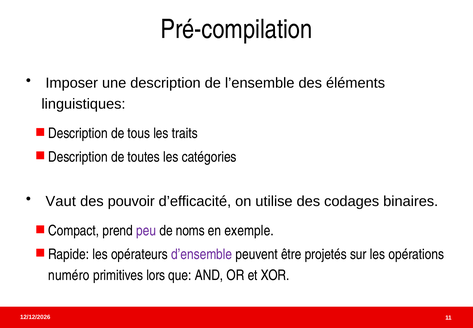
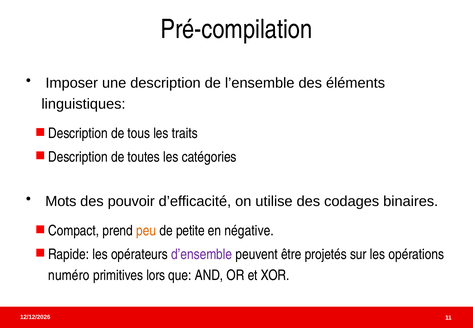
Vaut: Vaut -> Mots (61, 201)
peu colour: purple -> orange (146, 230)
noms: noms -> petite (190, 230)
exemple: exemple -> négative (249, 230)
